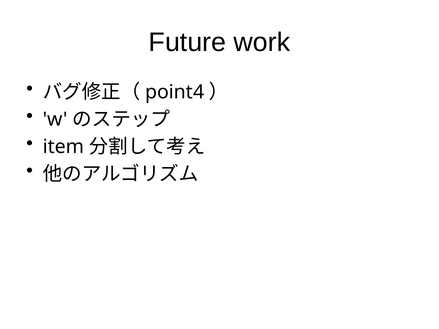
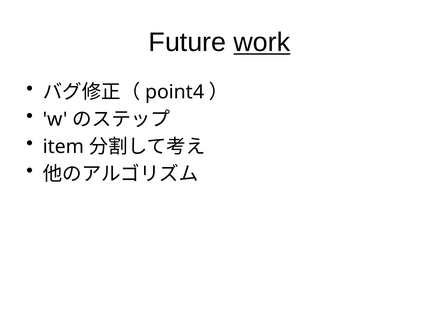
work underline: none -> present (262, 42)
